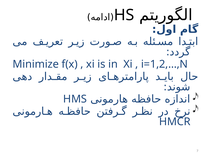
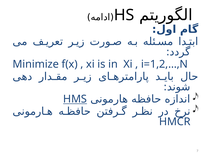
HMS underline: none -> present (75, 99)
